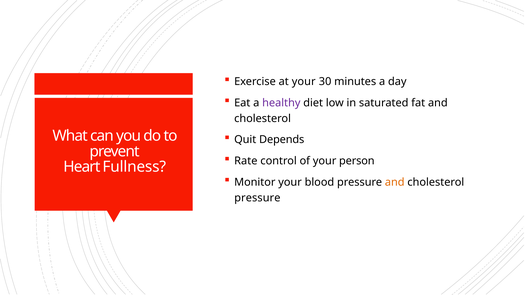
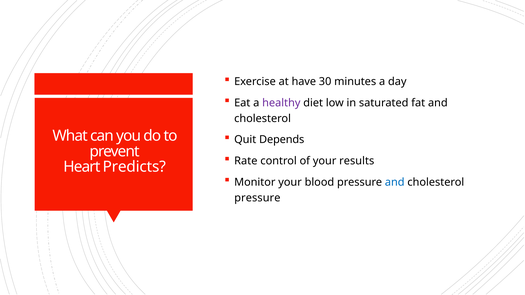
at your: your -> have (304, 82)
person: person -> results (357, 161)
Fullness: Fullness -> Predicts (134, 167)
and colour: orange -> blue (395, 182)
